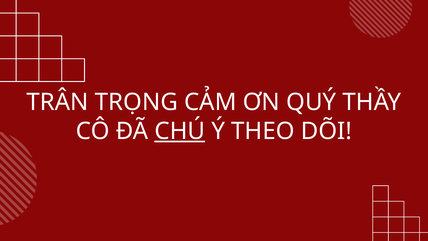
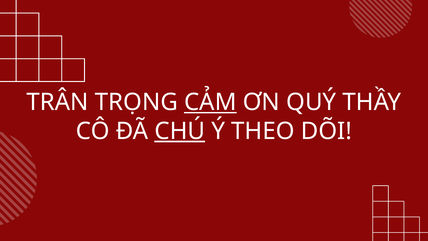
CẢM underline: none -> present (210, 102)
